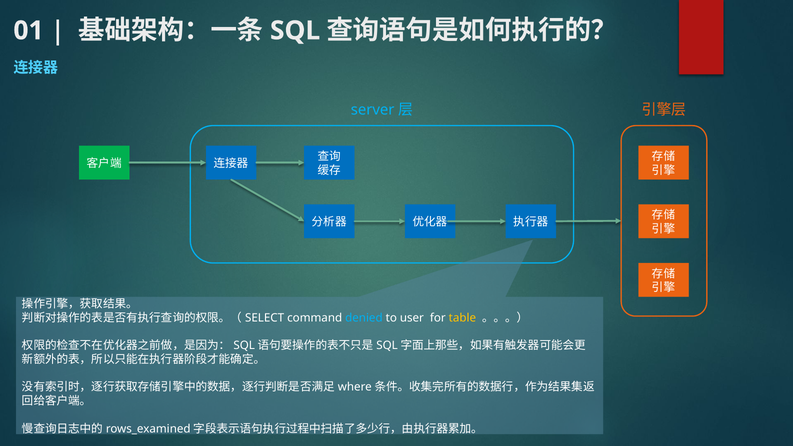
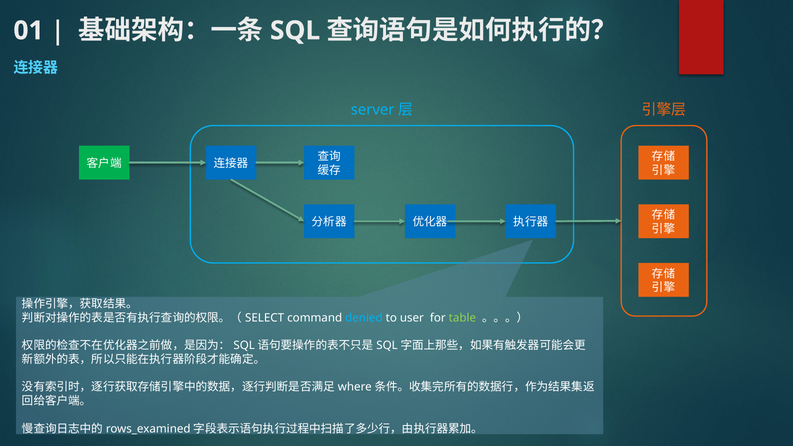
table colour: yellow -> light green (462, 318)
